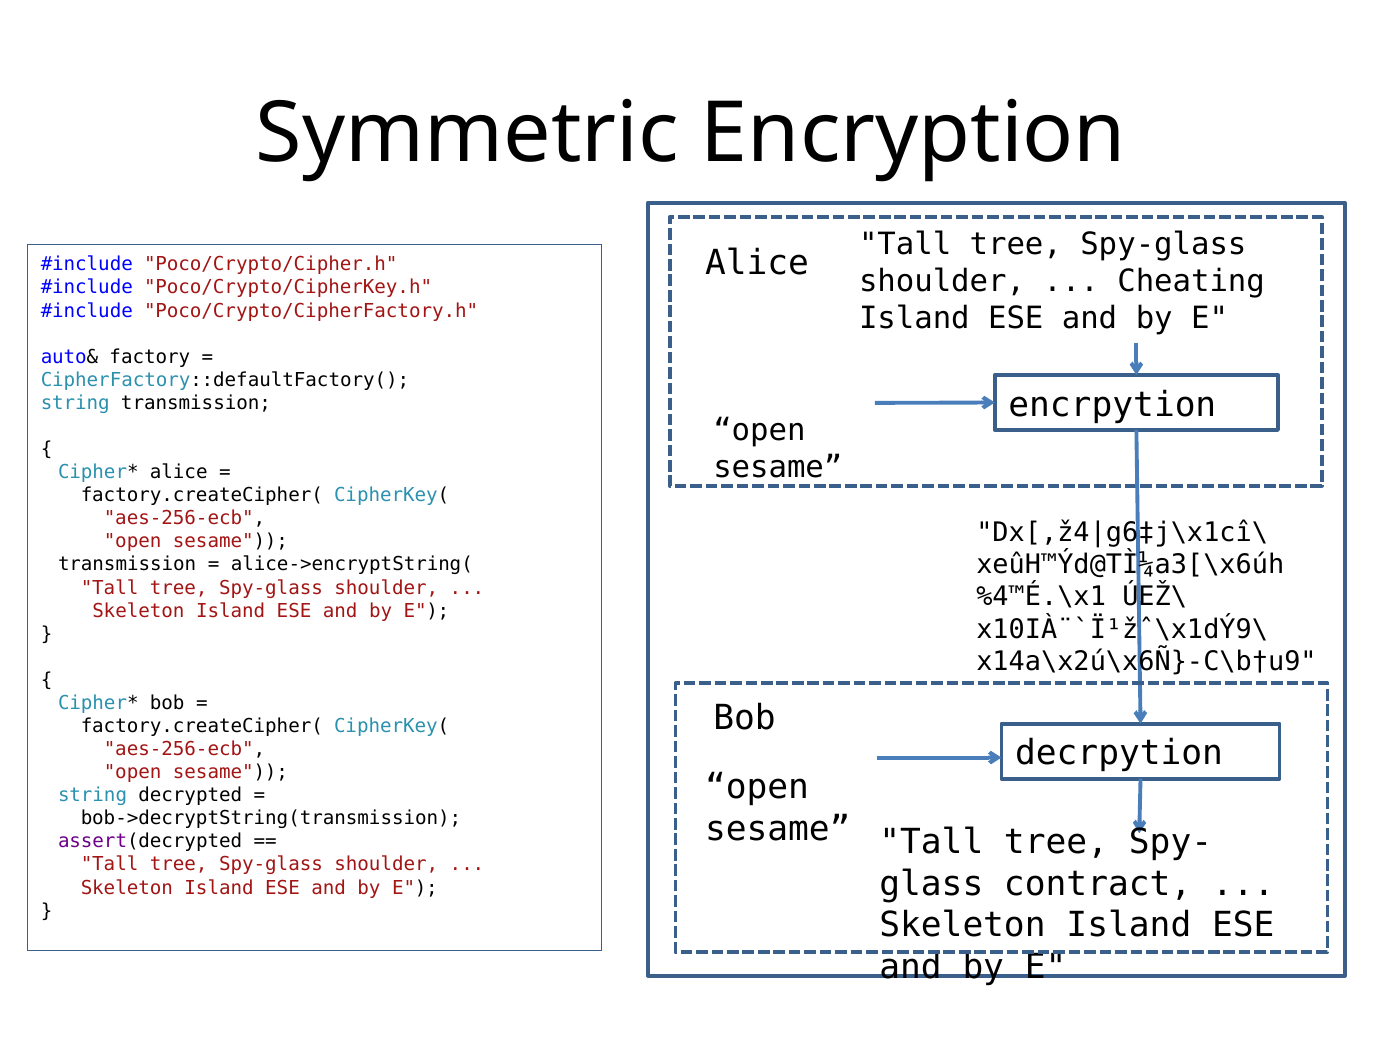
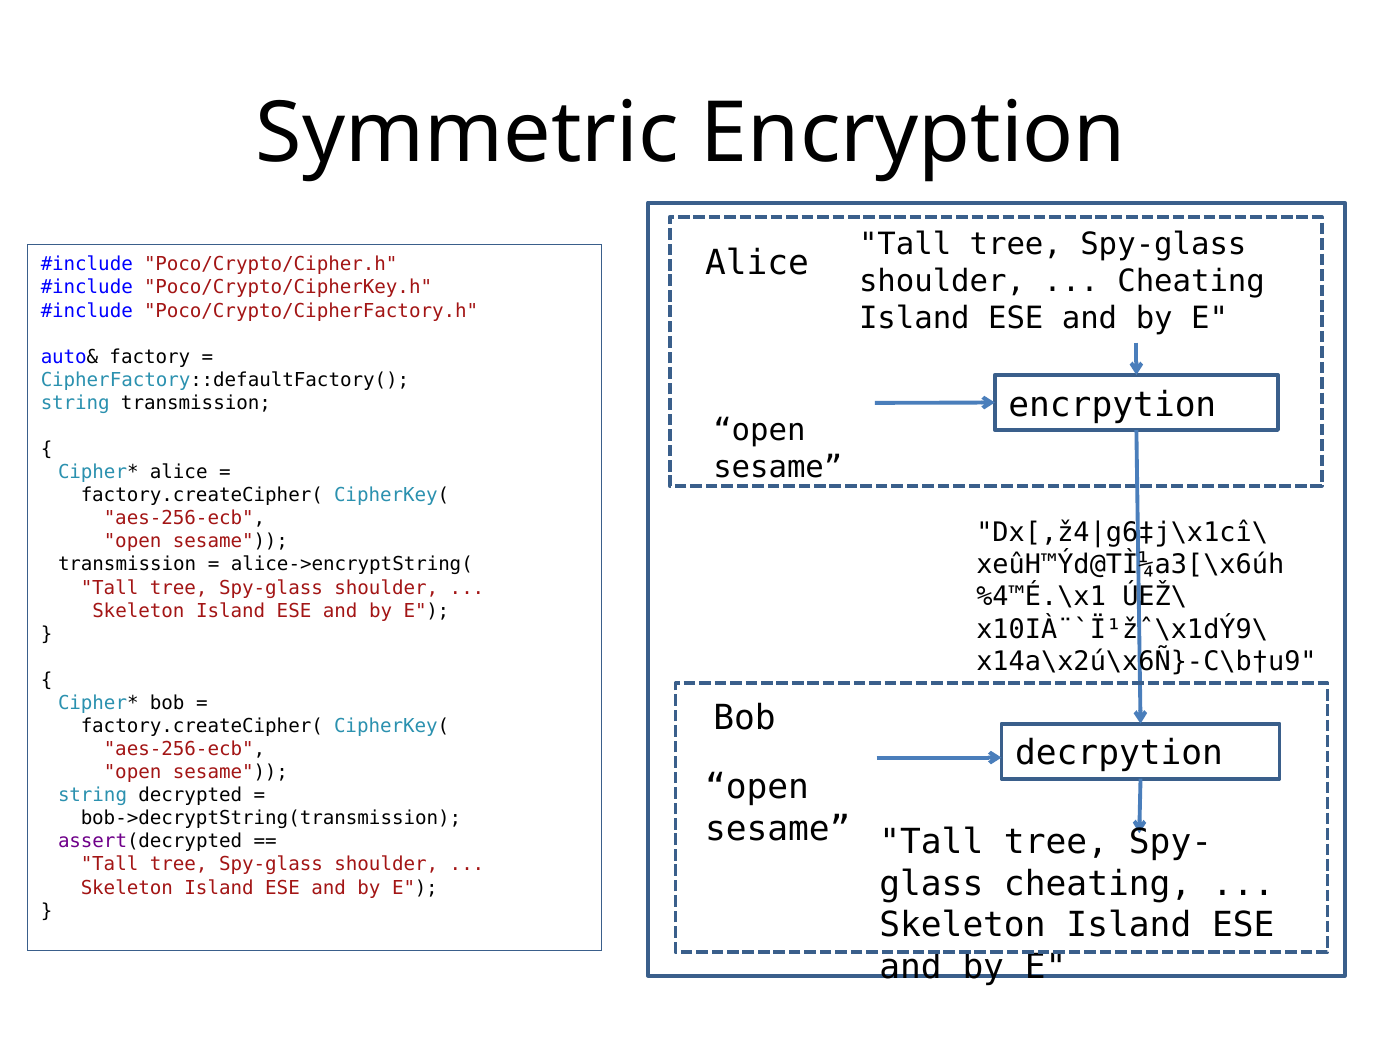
contract: contract -> cheating (1098, 884)
